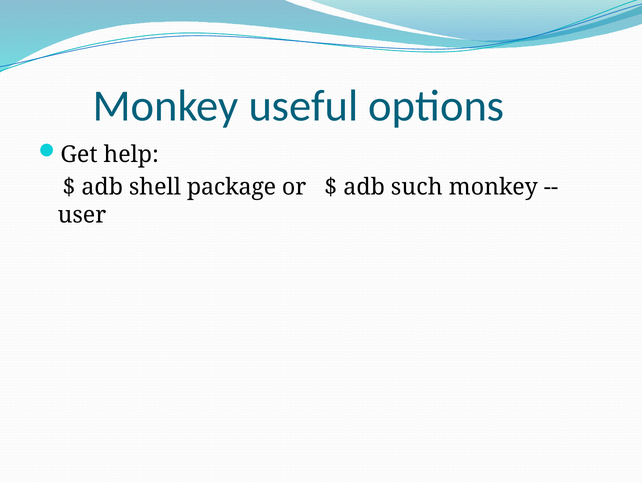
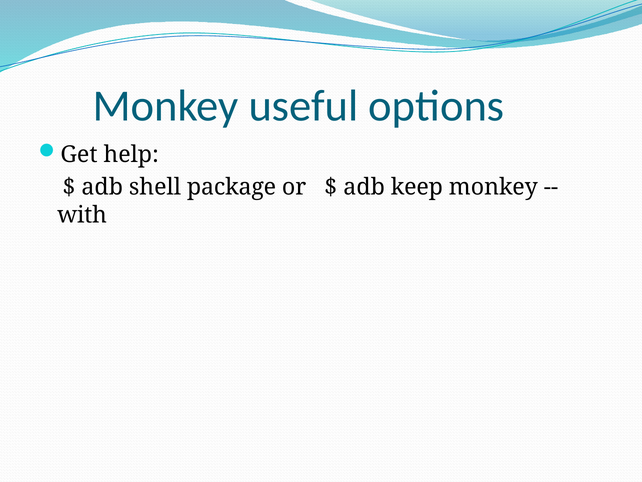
such: such -> keep (417, 187)
user: user -> with (82, 215)
